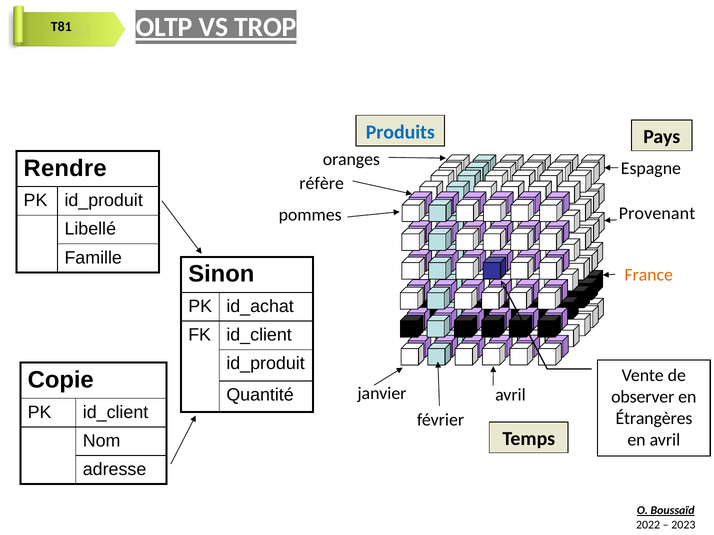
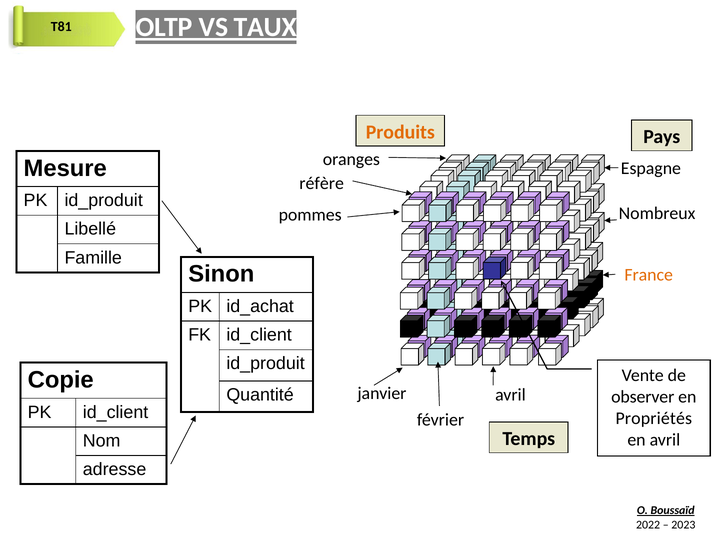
TROP: TROP -> TAUX (265, 27)
Produits colour: blue -> orange (400, 132)
Rendre: Rendre -> Mesure (65, 168)
Provenant: Provenant -> Nombreux (657, 213)
Étrangères: Étrangères -> Propriétés (654, 419)
